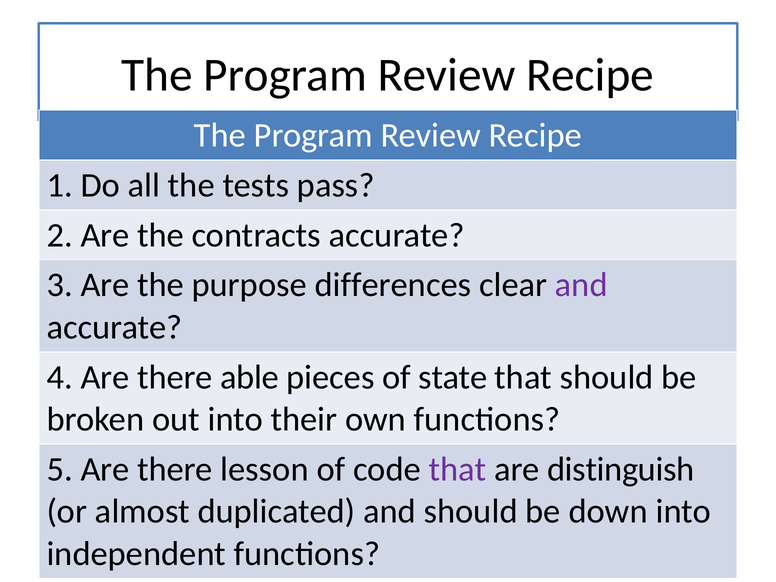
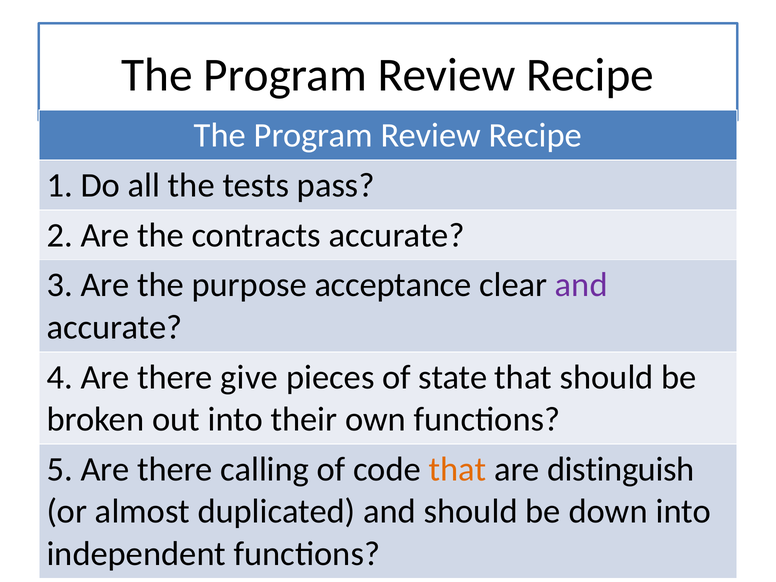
differences: differences -> acceptance (393, 285)
able: able -> give (249, 377)
lesson: lesson -> calling (265, 469)
that colour: purple -> orange (457, 469)
